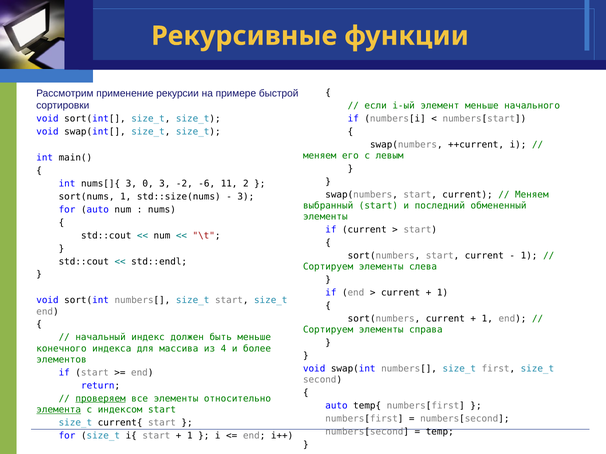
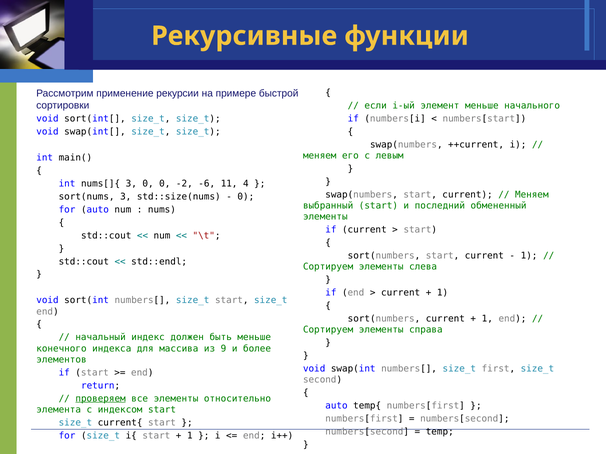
0 3: 3 -> 0 (165, 184)
2: 2 -> 4 (246, 184)
sort(nums 1: 1 -> 3 (126, 197)
3: 3 -> 0 (246, 197)
4: 4 -> 9 (223, 349)
элемента underline: present -> none (59, 410)
